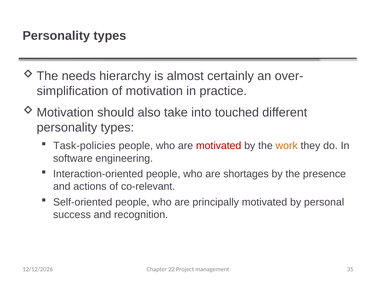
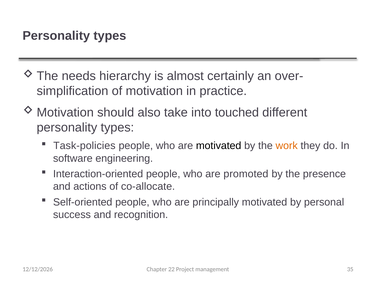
motivated colour: red -> black (219, 146)
shortages: shortages -> promoted (246, 174)
co-relevant: co-relevant -> co-allocate (148, 187)
